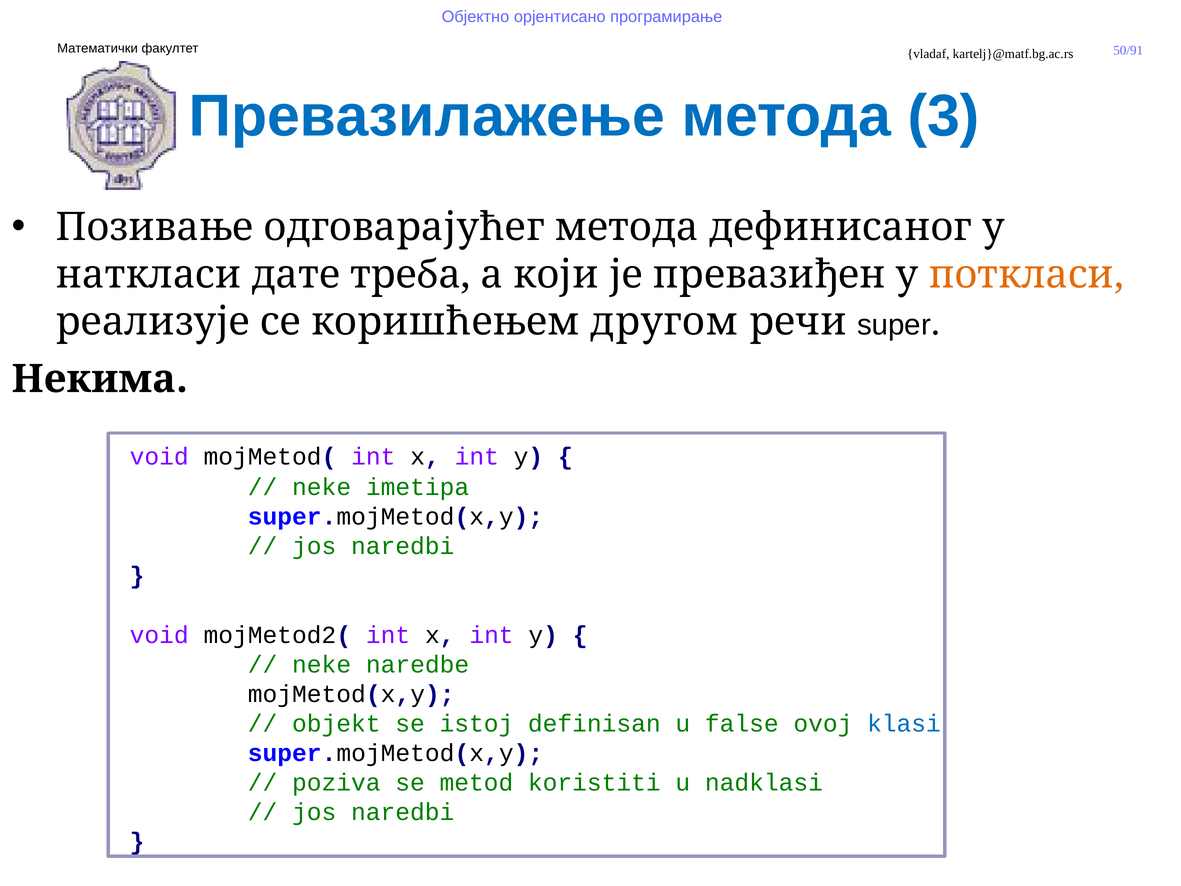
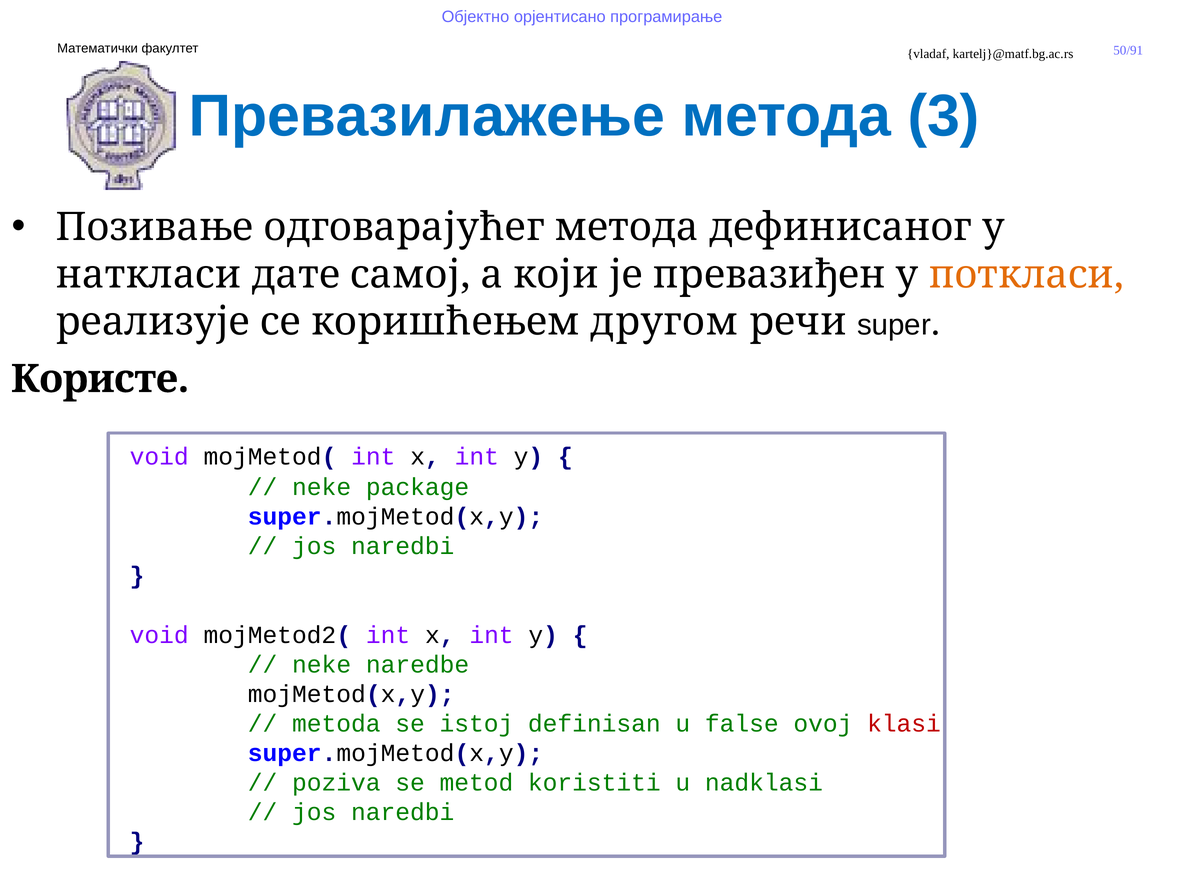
треба: треба -> самој (410, 275)
Некима: Некима -> Користе (100, 379)
imetipa: imetipa -> package (418, 487)
objekt: objekt -> metoda (336, 723)
klasi colour: blue -> red (904, 723)
